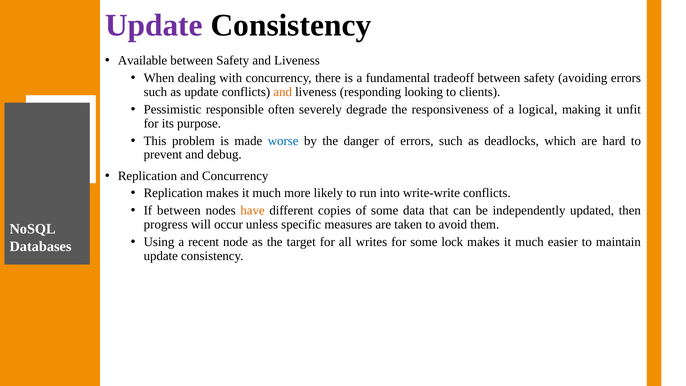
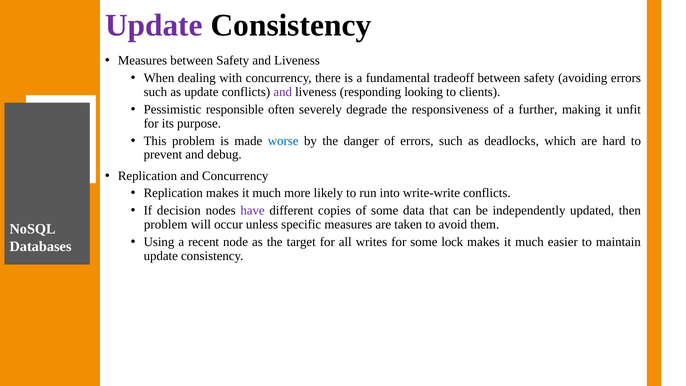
Available: Available -> Measures (143, 61)
and colour: orange -> purple (283, 92)
logical: logical -> further (538, 109)
If between: between -> decision (179, 211)
have colour: orange -> purple (253, 211)
progress: progress -> problem (166, 225)
